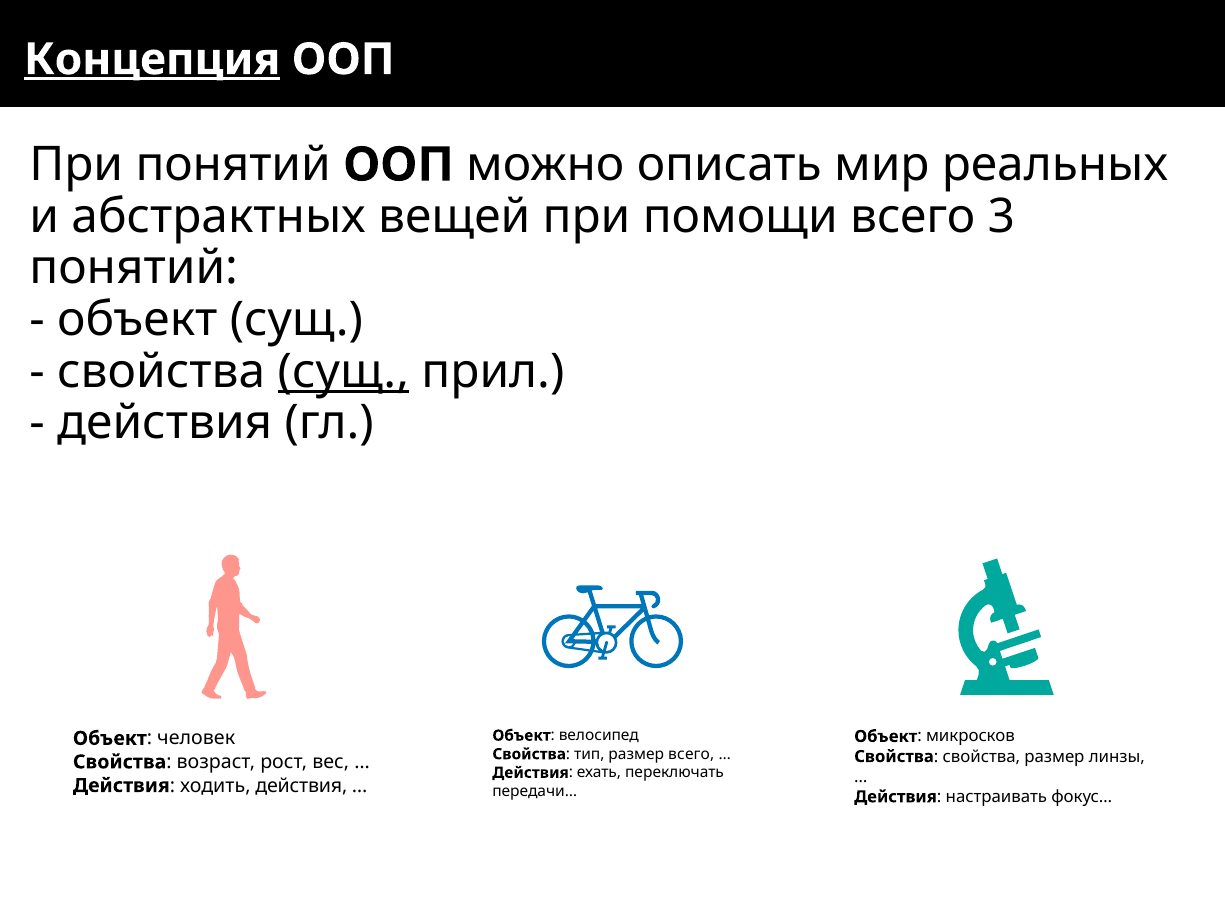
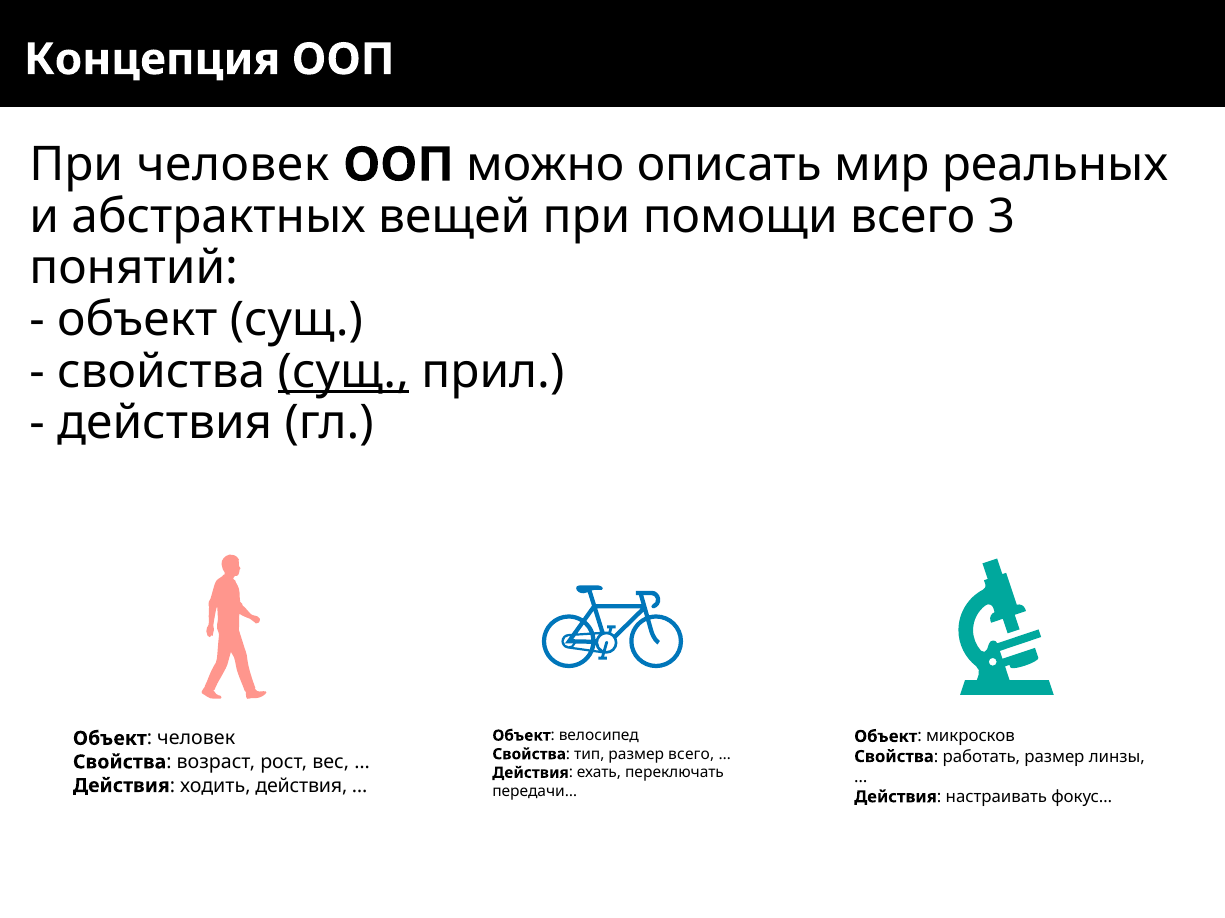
Концепция underline: present -> none (152, 60)
При понятий: понятий -> человек (233, 165)
Свойства свойства: свойства -> работать (981, 757)
